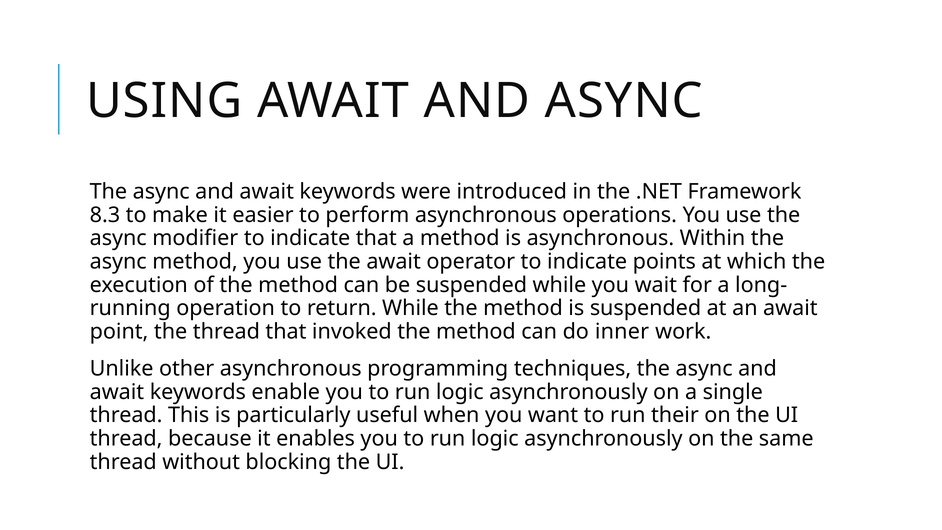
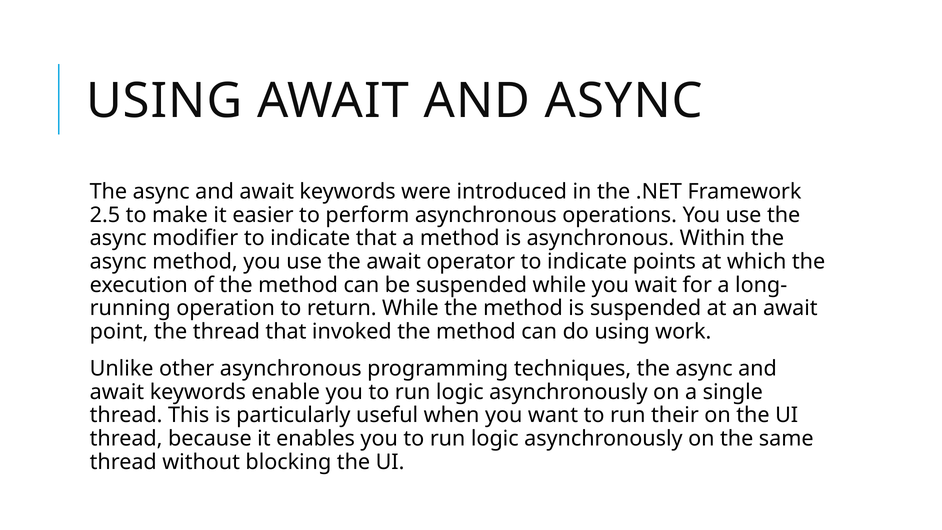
8.3: 8.3 -> 2.5 (105, 215)
do inner: inner -> using (622, 332)
